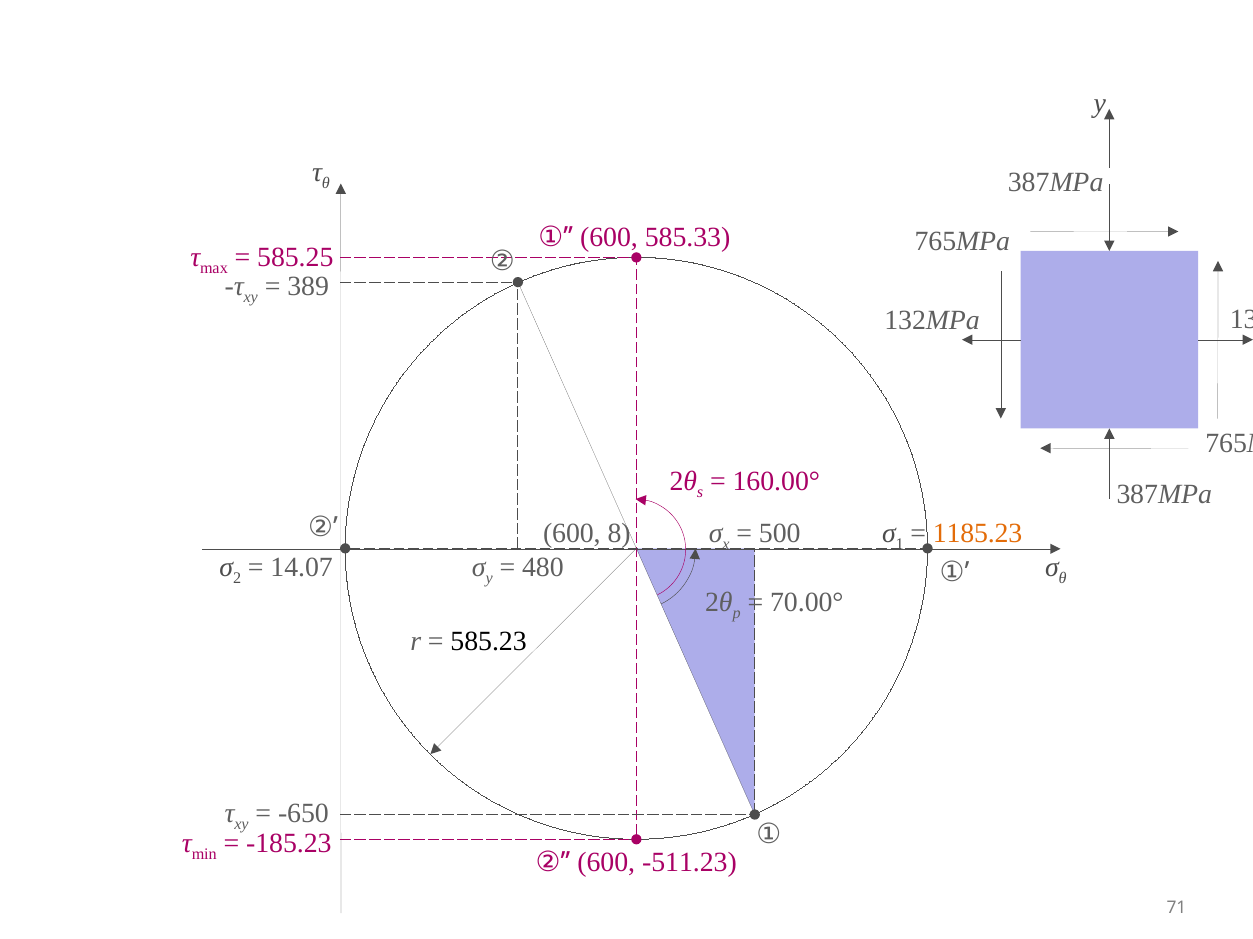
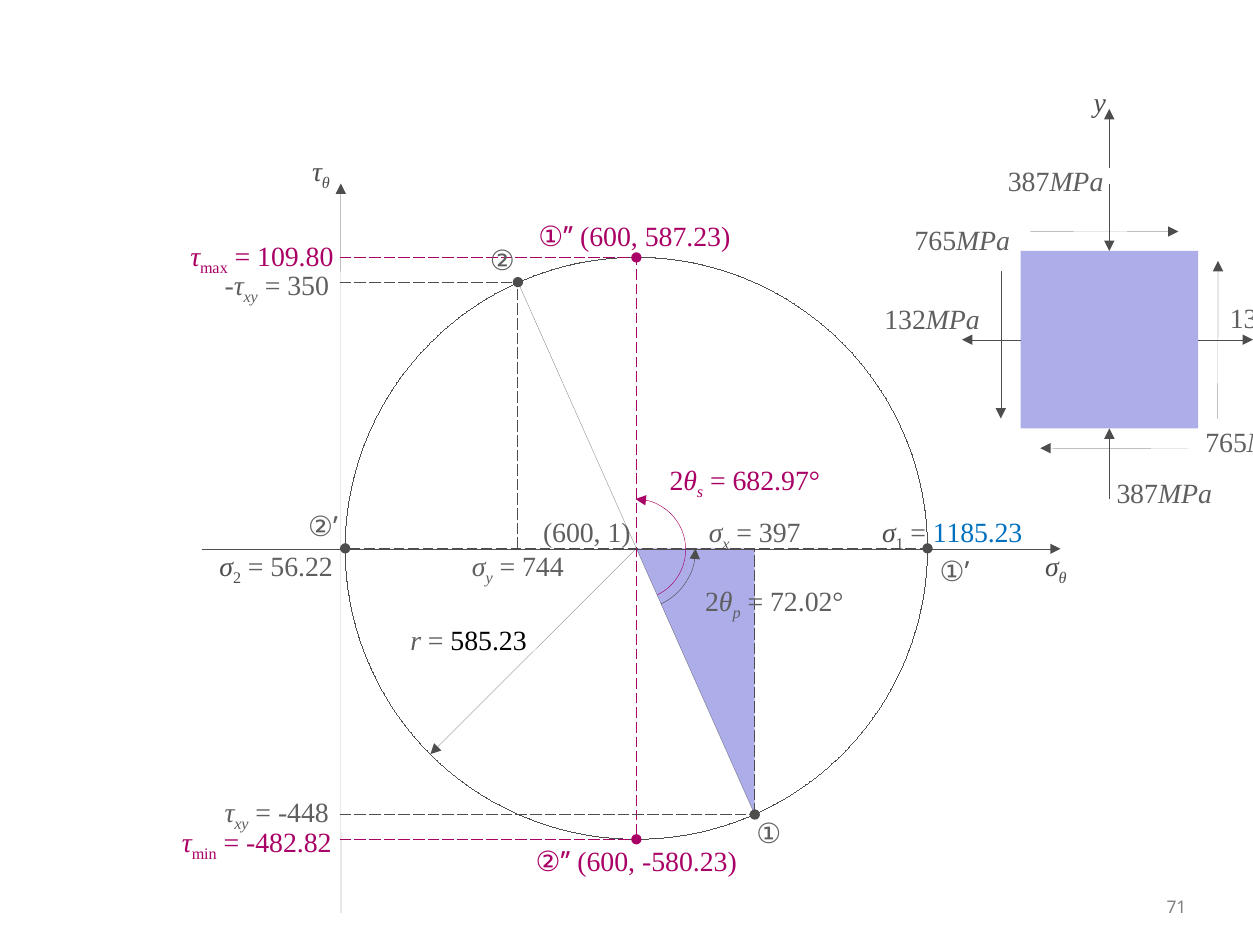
585.33: 585.33 -> 587.23 (688, 238)
585.25: 585.25 -> 109.80 (295, 257)
389: 389 -> 350 (308, 287)
160.00°: 160.00° -> 682.97° (776, 482)
600 8: 8 -> 1 (619, 534)
500: 500 -> 397 (780, 534)
1185.23 colour: orange -> blue (978, 534)
14.07: 14.07 -> 56.22 (302, 567)
480: 480 -> 744 (543, 567)
70.00°: 70.00° -> 72.02° (807, 603)
-650: -650 -> -448 (303, 814)
-185.23: -185.23 -> -482.82 (289, 844)
-511.23: -511.23 -> -580.23 (689, 863)
